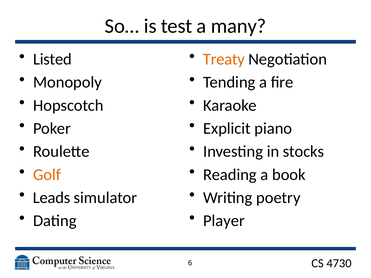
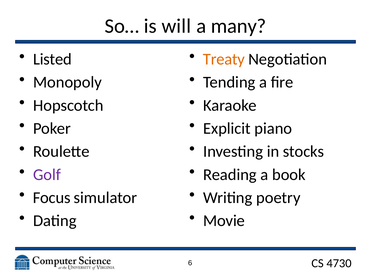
test: test -> will (176, 26)
Golf colour: orange -> purple (47, 175)
Leads: Leads -> Focus (52, 198)
Player: Player -> Movie (224, 221)
